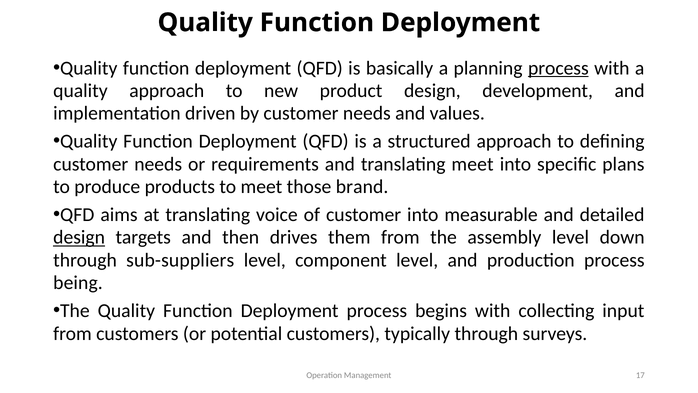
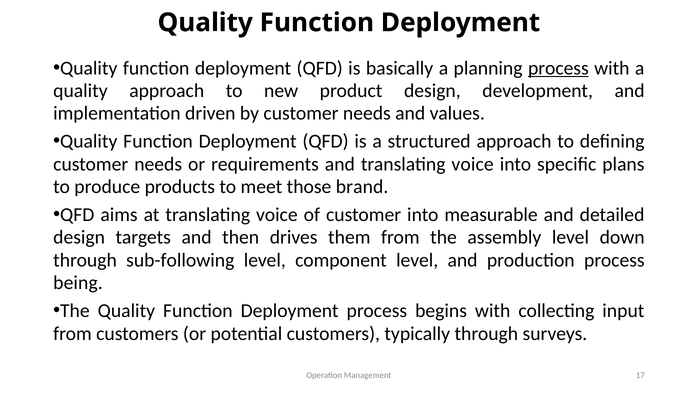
and translating meet: meet -> voice (473, 164)
design underline: present -> none (79, 237)
sub-suppliers: sub-suppliers -> sub-following (180, 260)
